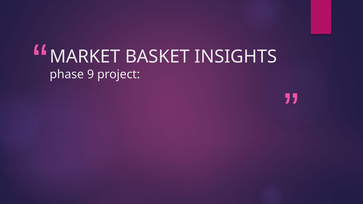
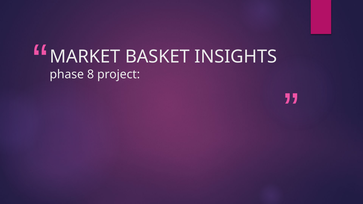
9: 9 -> 8 (91, 74)
